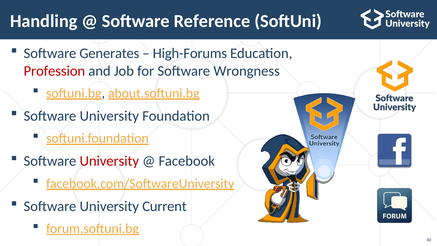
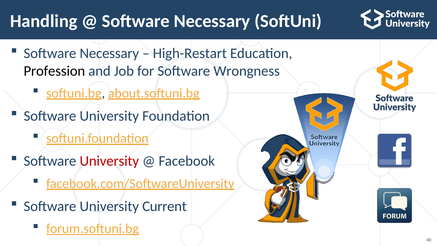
Reference: Reference -> Necessary (212, 21)
Generates: Generates -> Necessary (109, 53)
High-Forums: High-Forums -> High-Restart (190, 53)
Profession colour: red -> black (54, 71)
